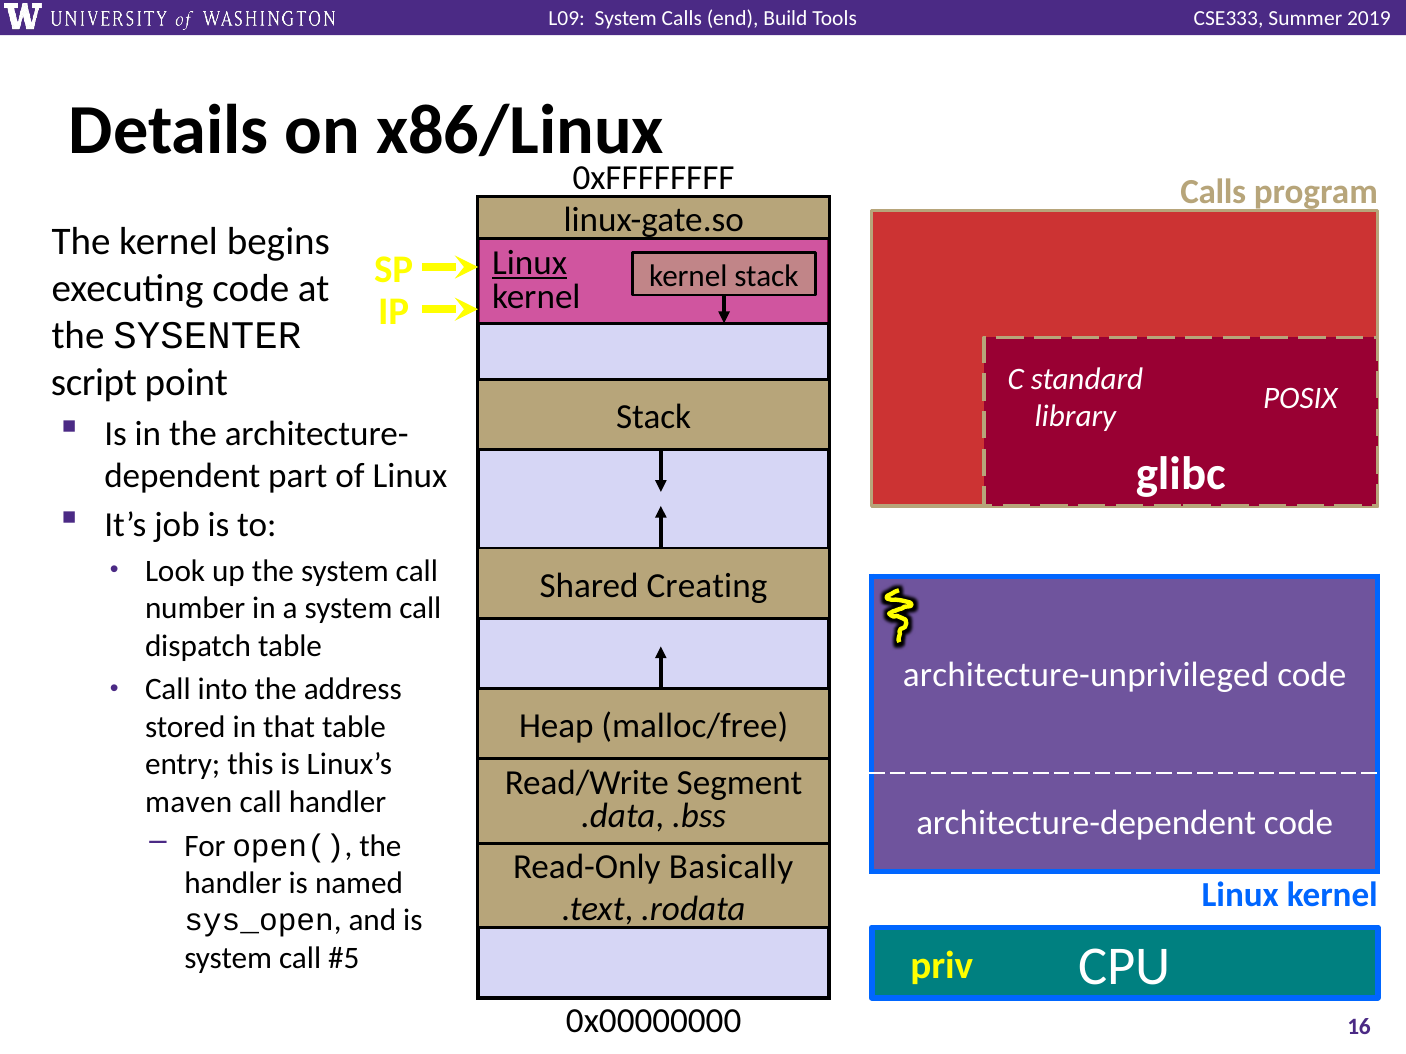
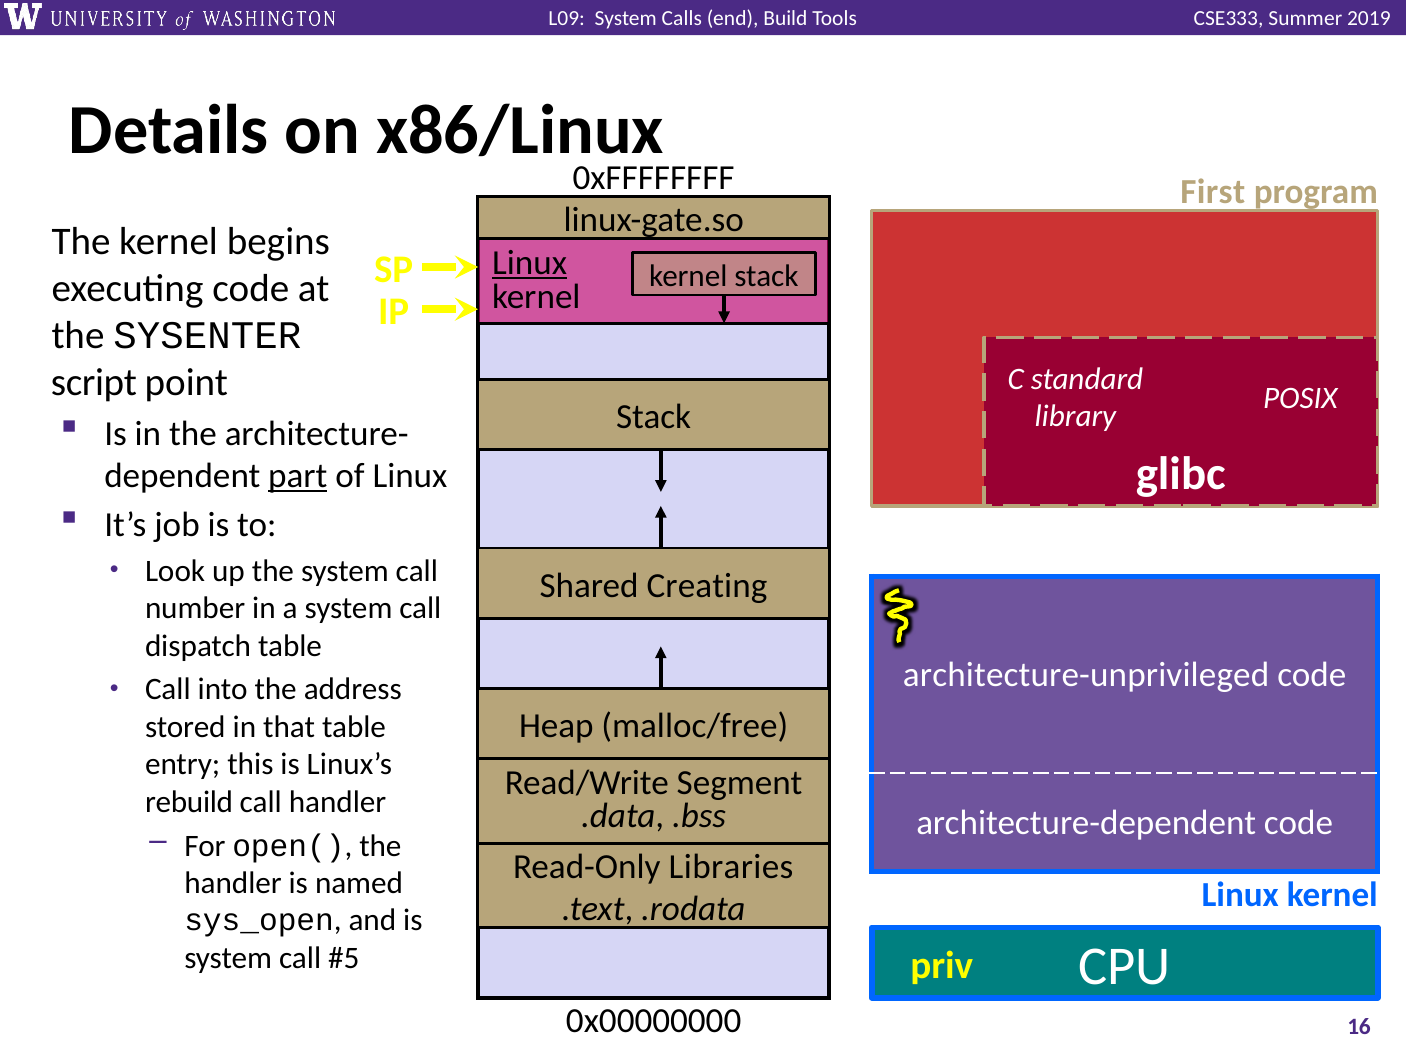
Calls: Calls -> First (1213, 192)
part underline: none -> present (298, 476)
maven: maven -> rebuild (189, 802)
Basically: Basically -> Libraries (731, 867)
